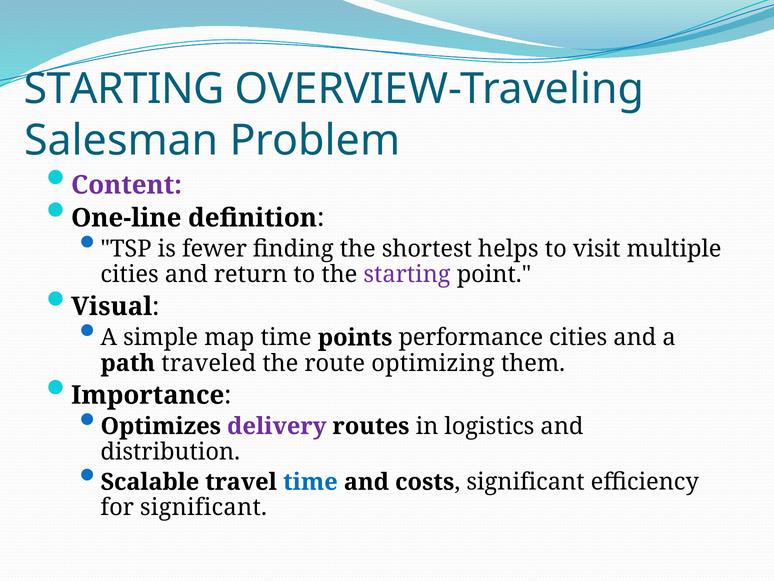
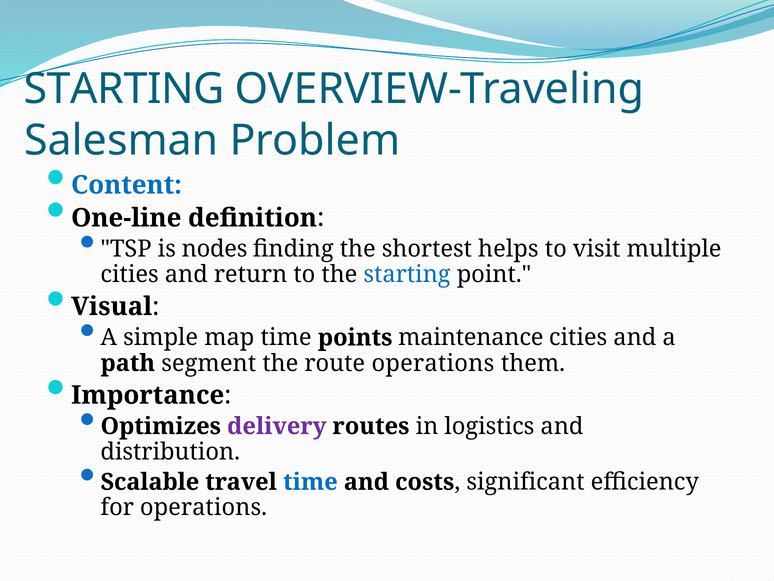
Content colour: purple -> blue (127, 185)
fewer: fewer -> nodes (215, 249)
starting colour: purple -> blue (407, 274)
performance: performance -> maintenance (471, 337)
traveled: traveled -> segment (209, 363)
route optimizing: optimizing -> operations (433, 363)
for significant: significant -> operations (204, 507)
